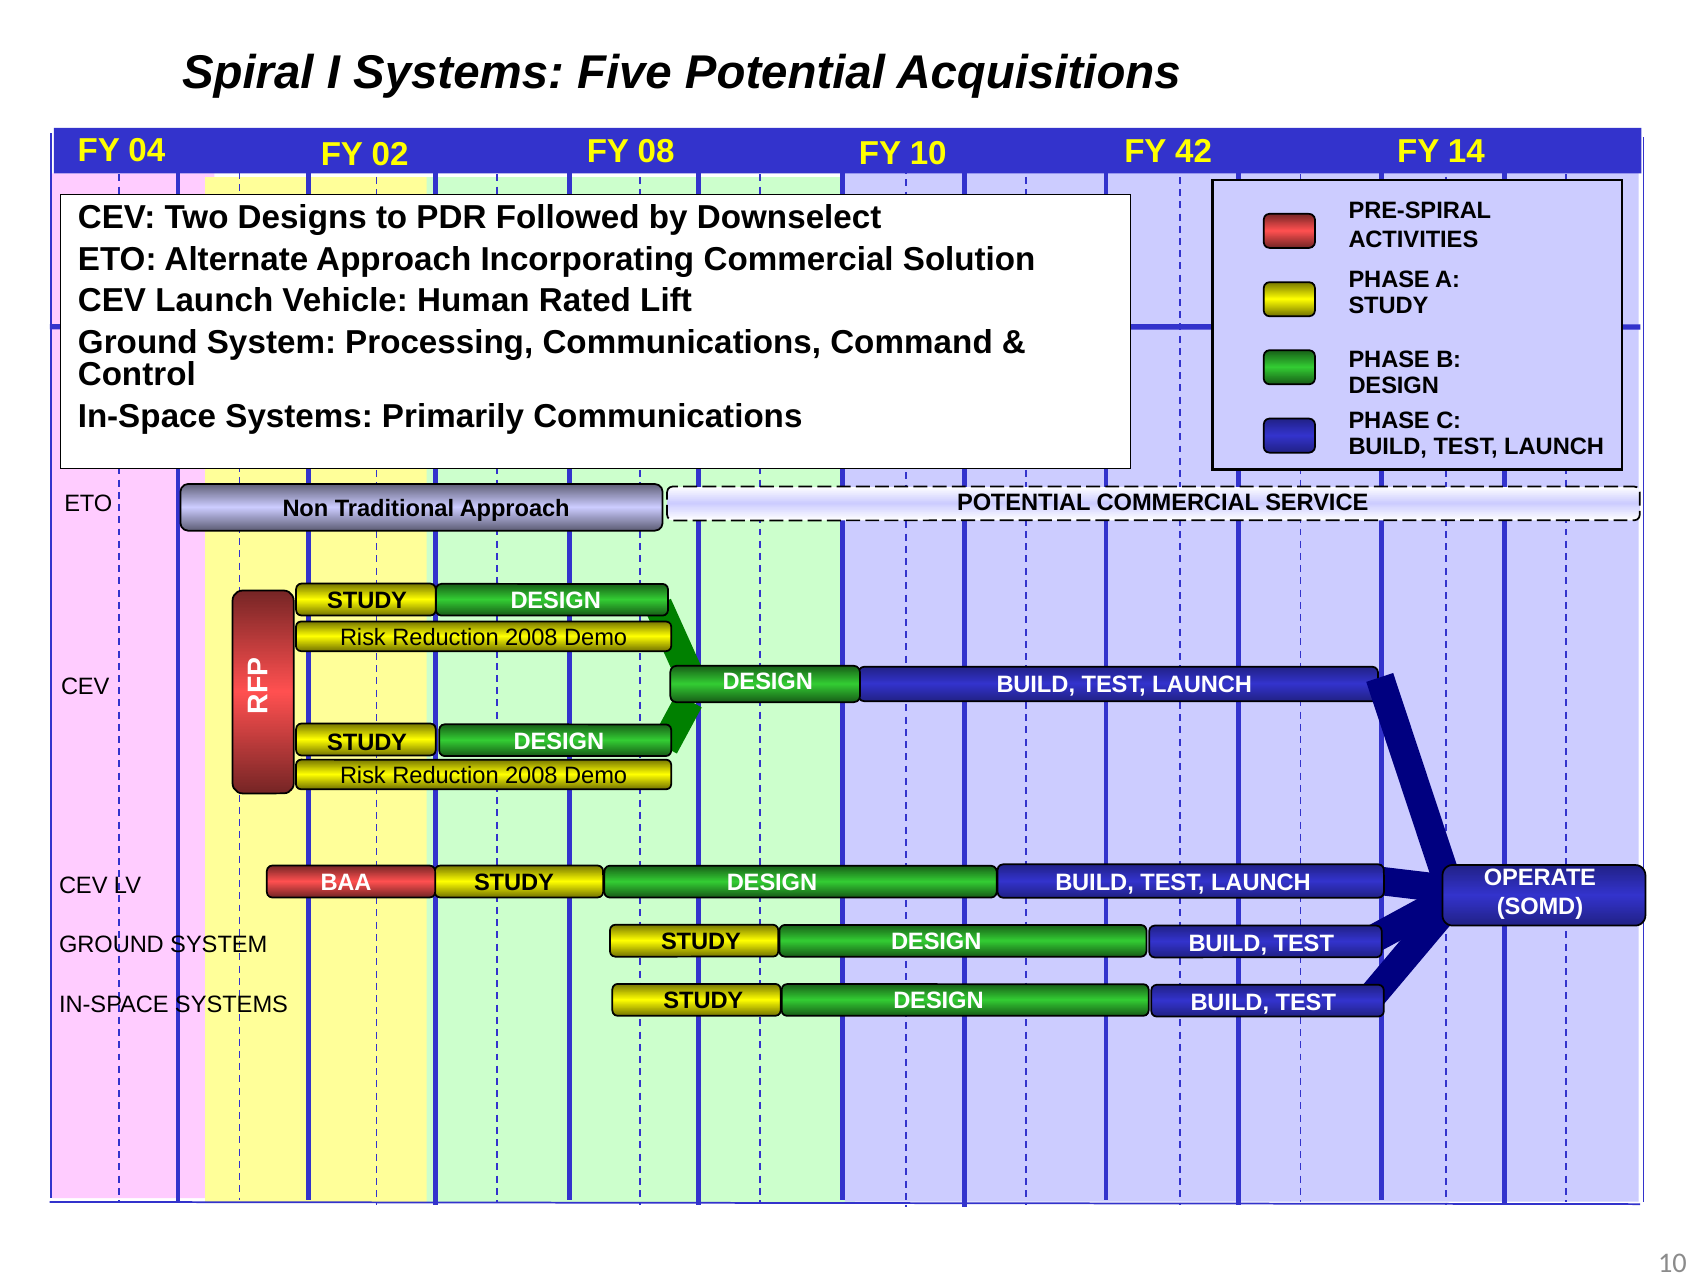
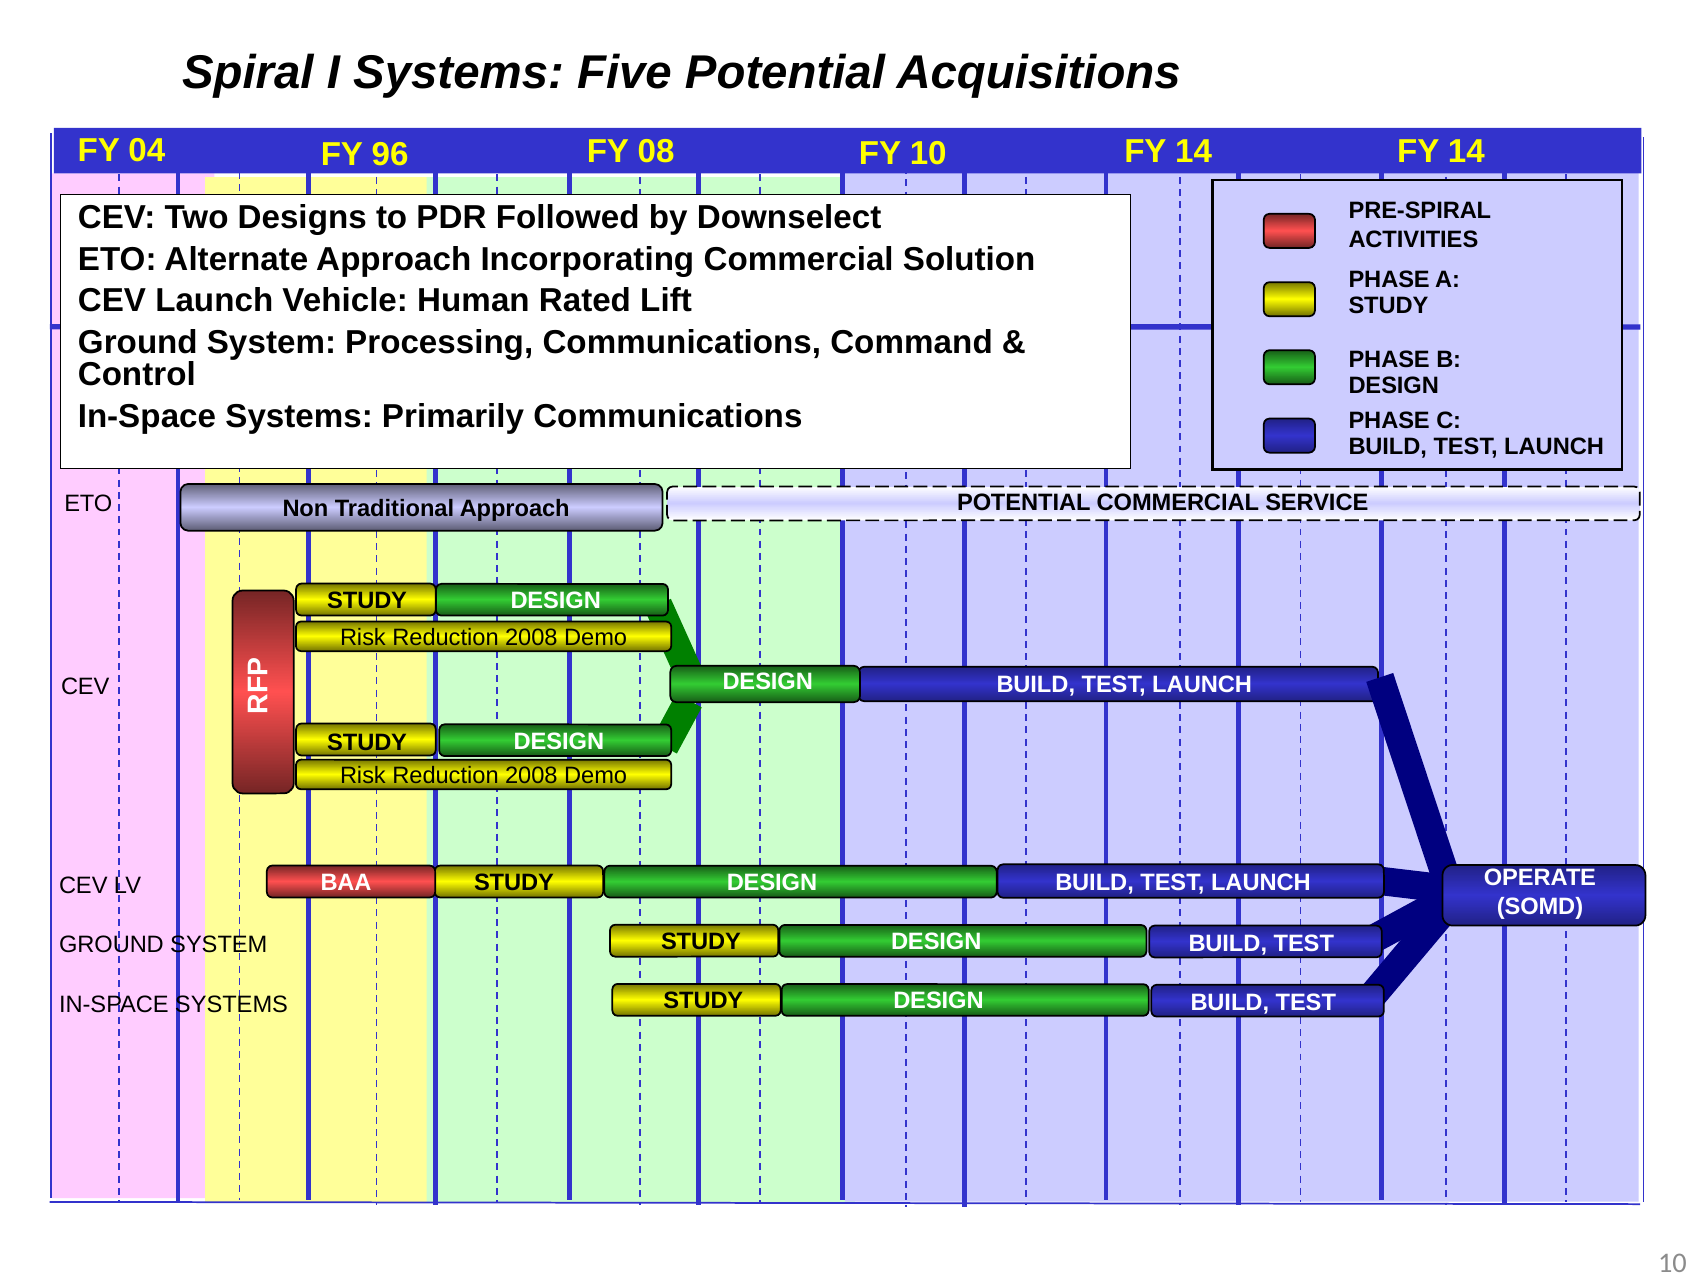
02: 02 -> 96 (390, 154)
08 FY 42: 42 -> 14 (1194, 152)
